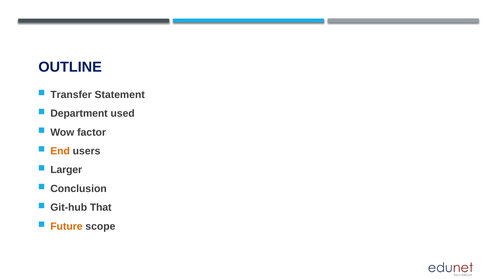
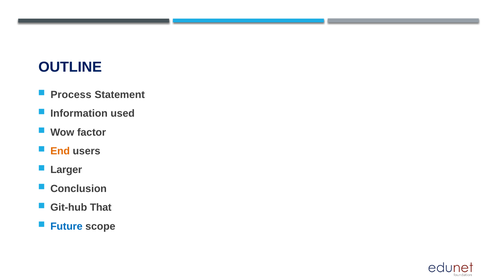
Transfer: Transfer -> Process (71, 95)
Department: Department -> Information (79, 114)
Future colour: orange -> blue (66, 227)
